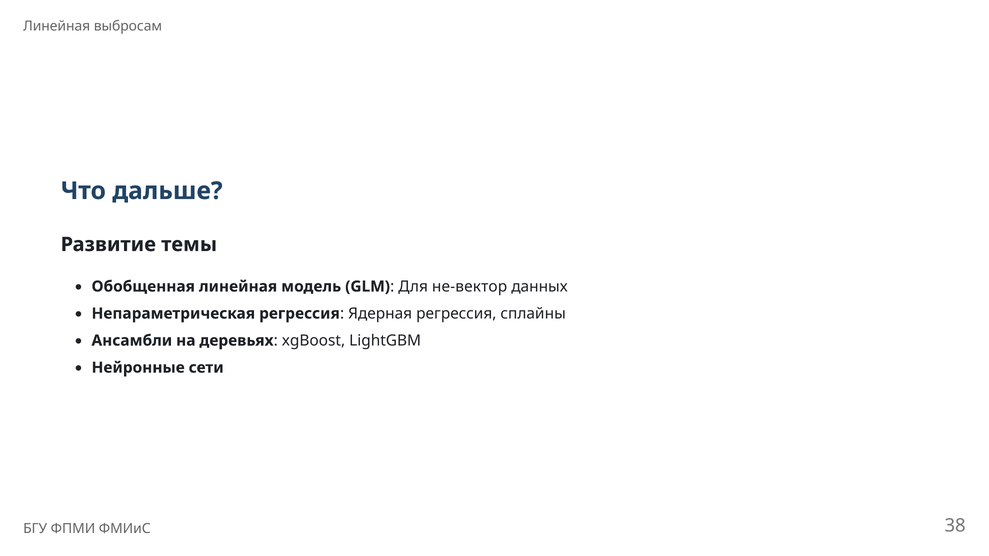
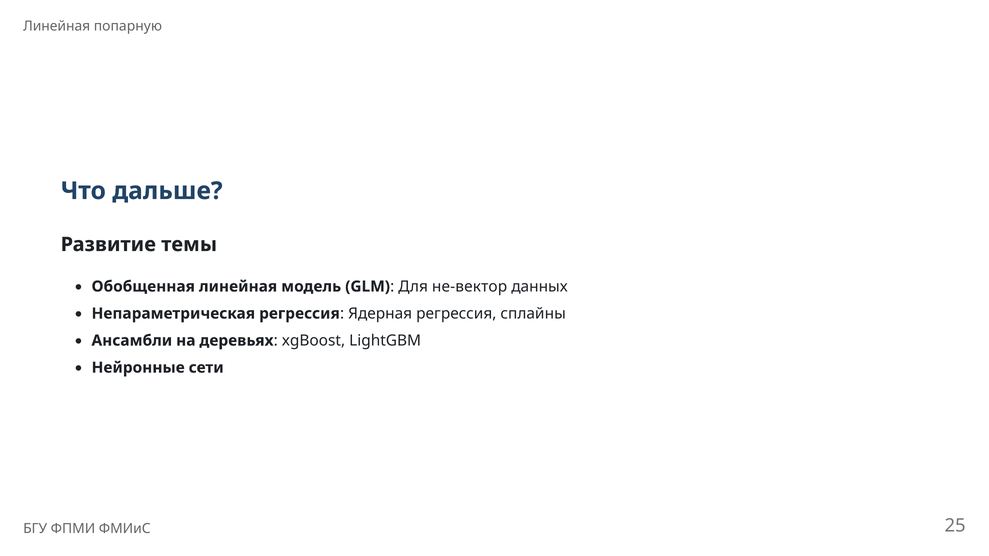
выбросам: выбросам -> попарную (128, 26)
38: 38 -> 25 (955, 526)
